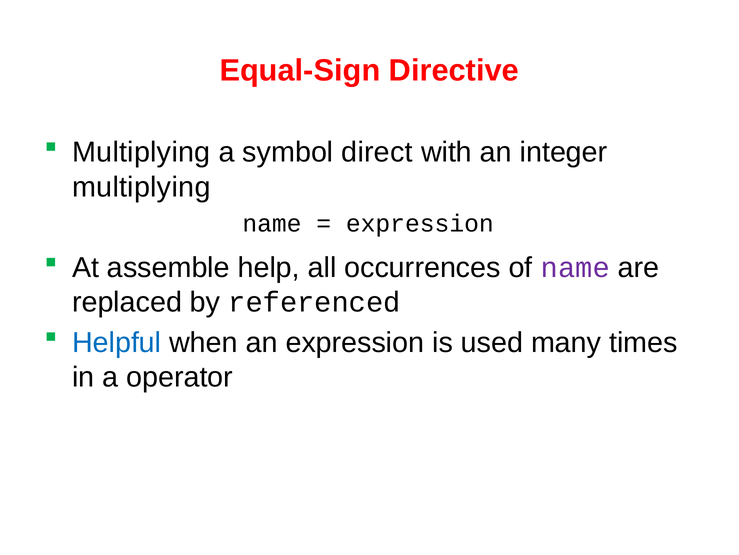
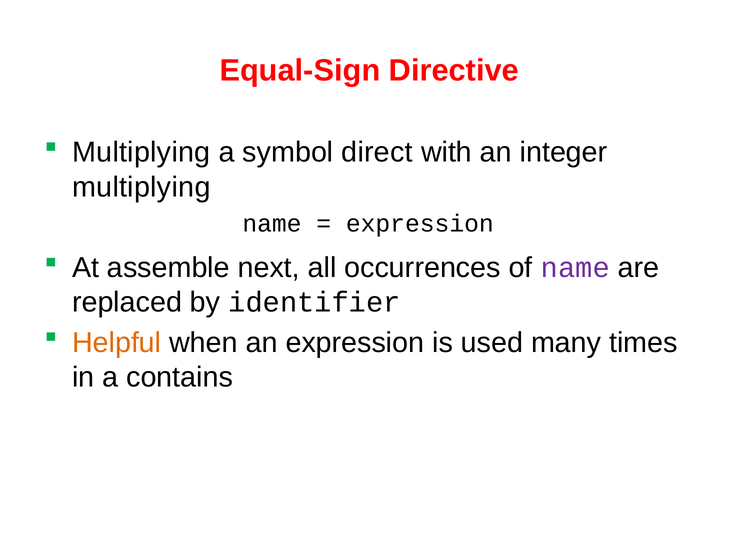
help: help -> next (269, 267)
referenced: referenced -> identifier (314, 302)
Helpful colour: blue -> orange (117, 342)
operator: operator -> contains (180, 377)
